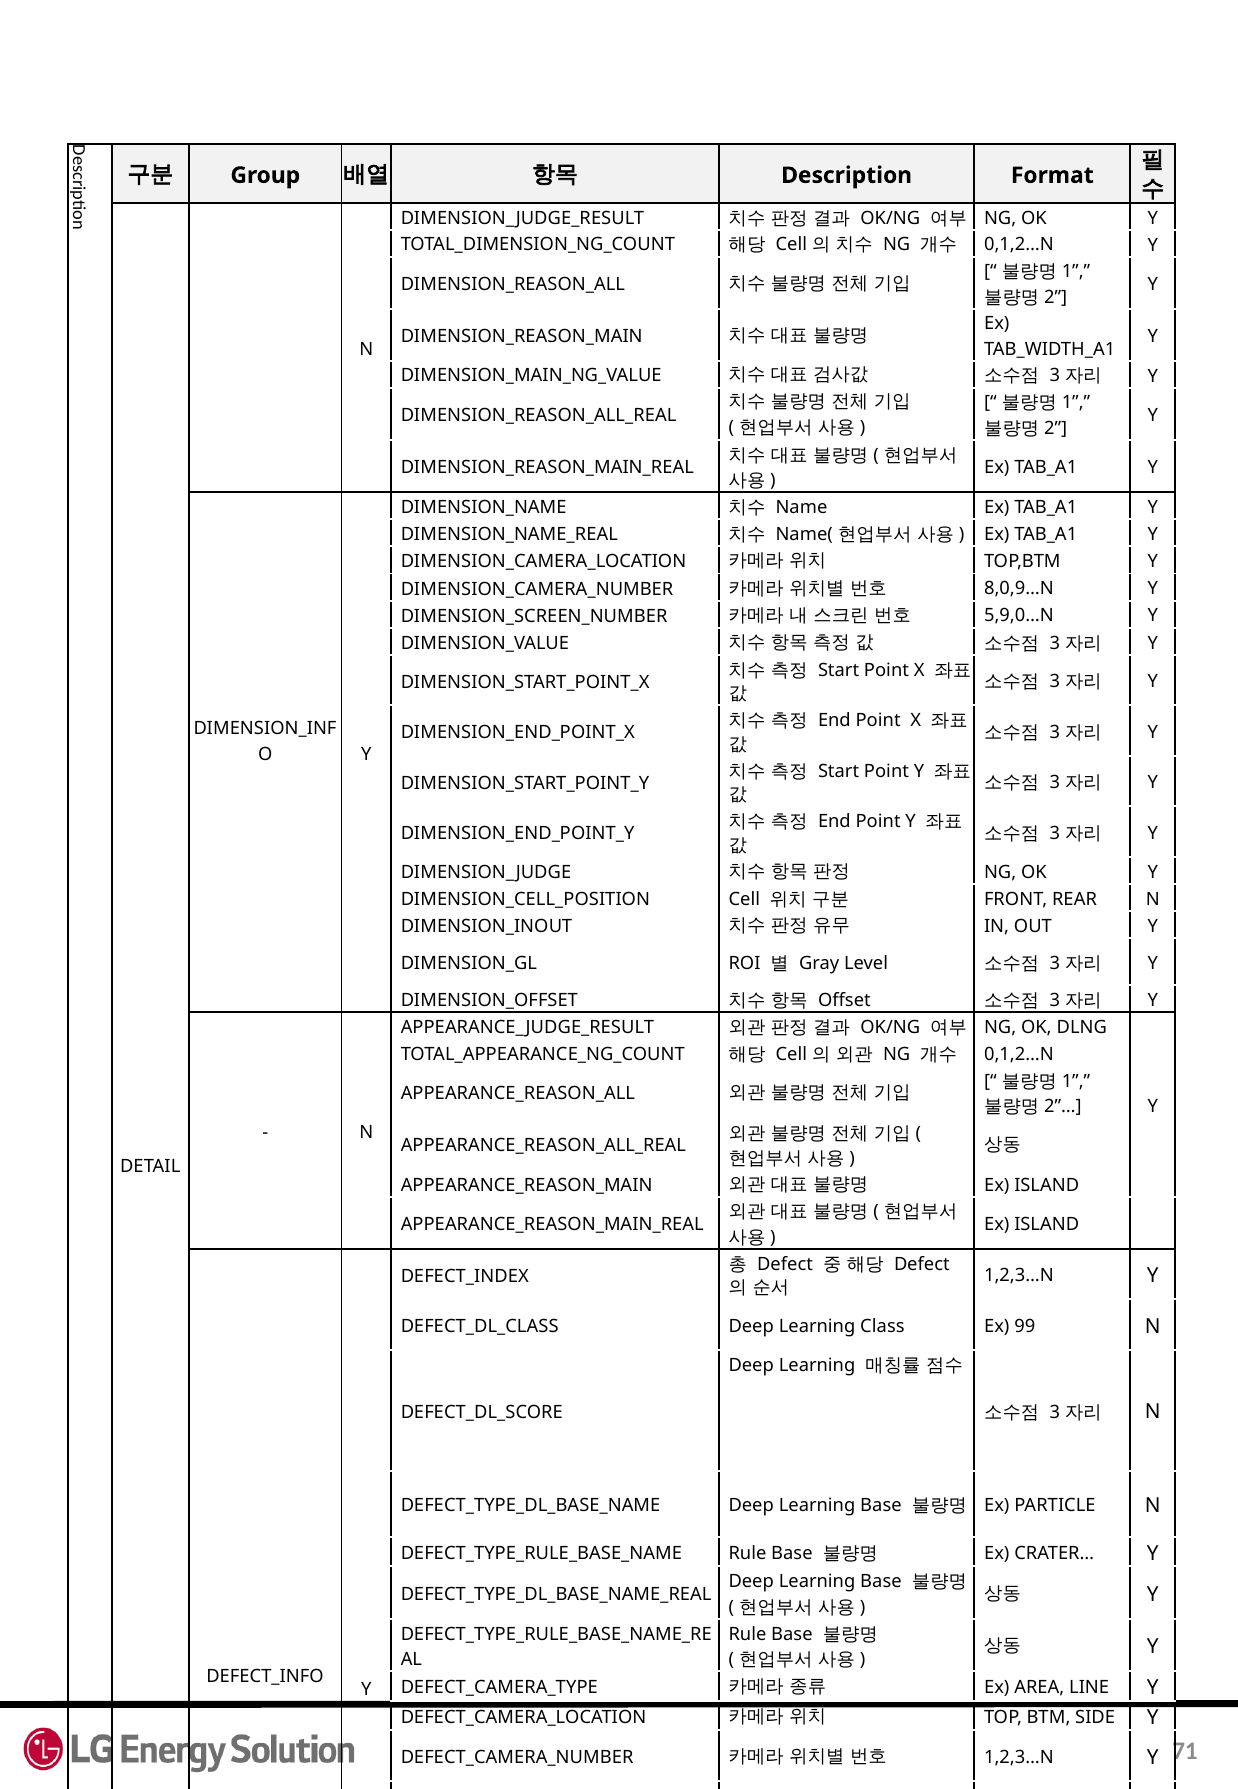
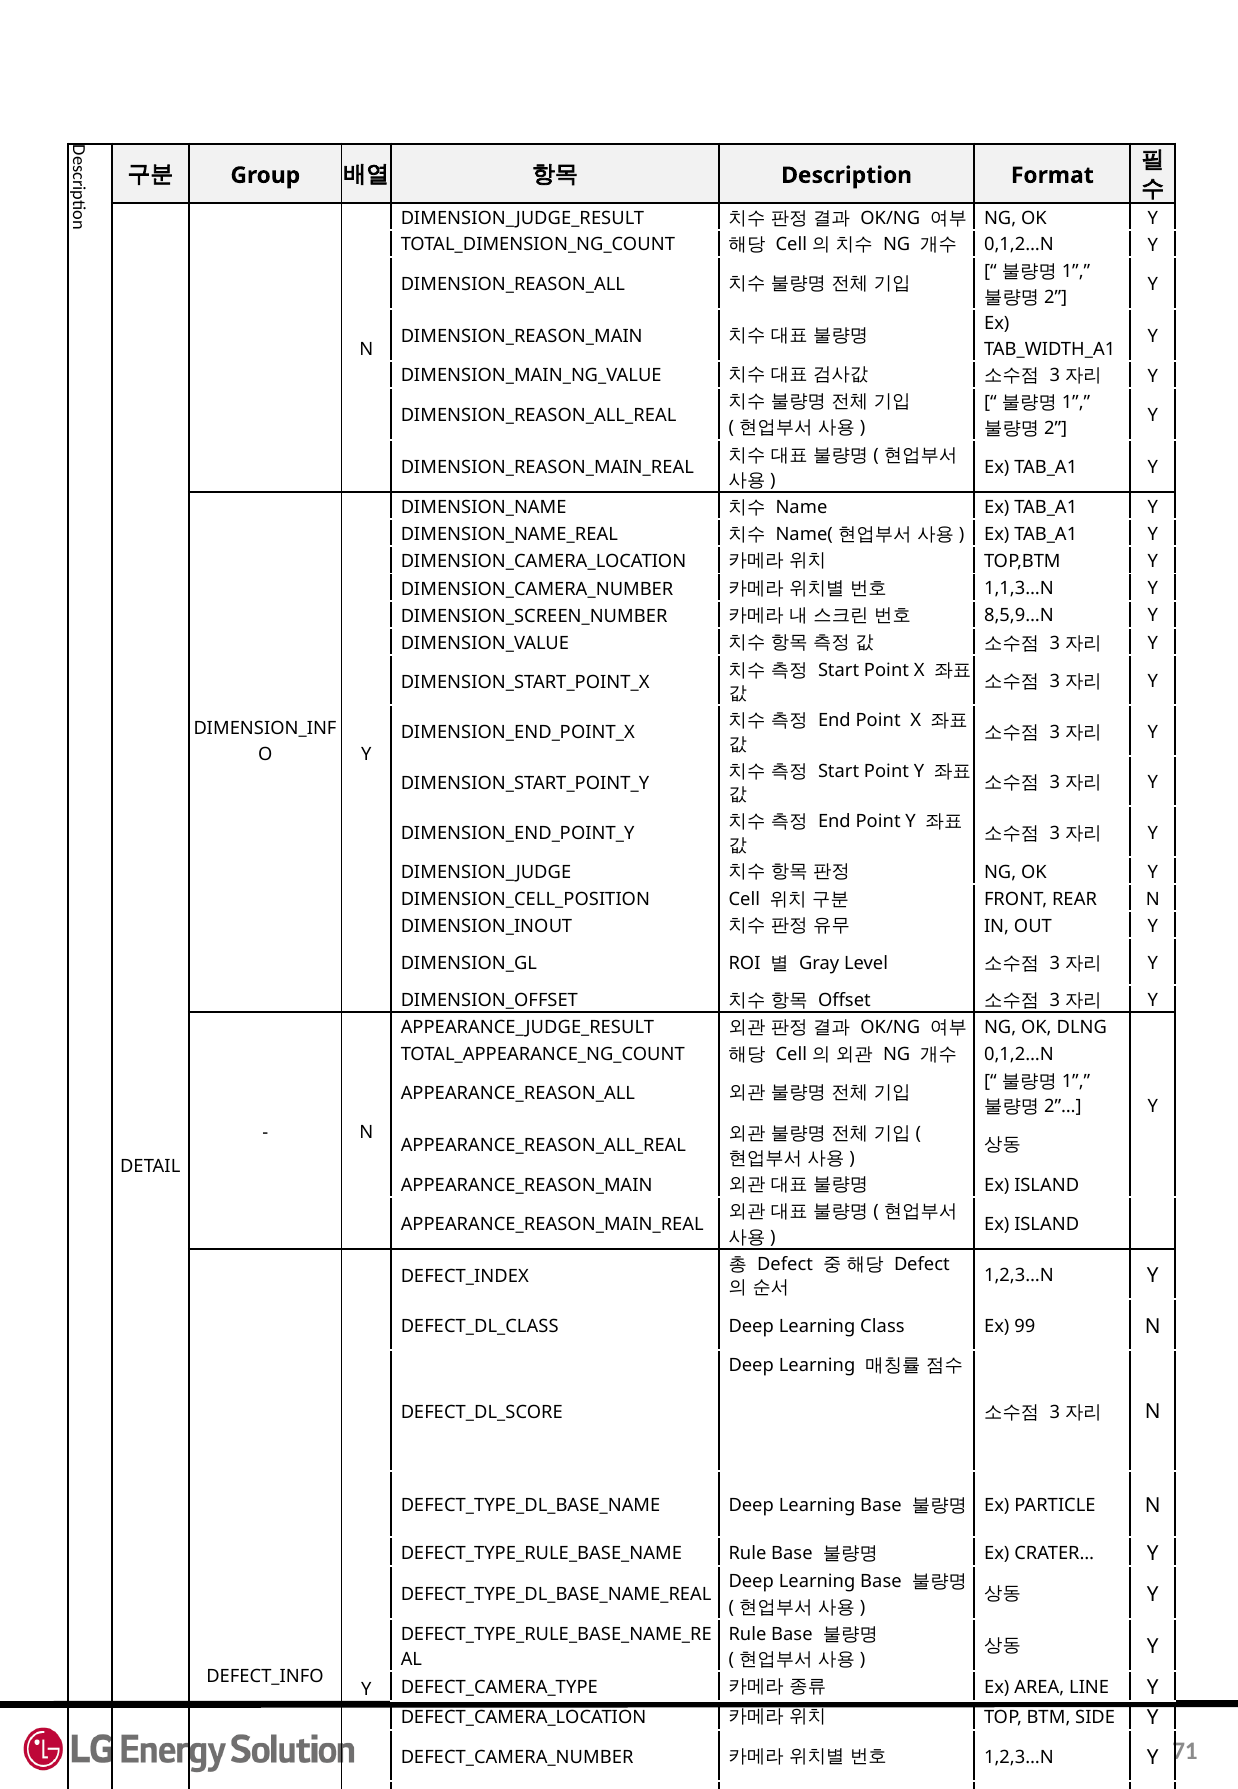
8,0,9…N: 8,0,9…N -> 1,1,3…N (1019, 589)
5,9,0…N: 5,9,0…N -> 8,5,9…N (1019, 616)
